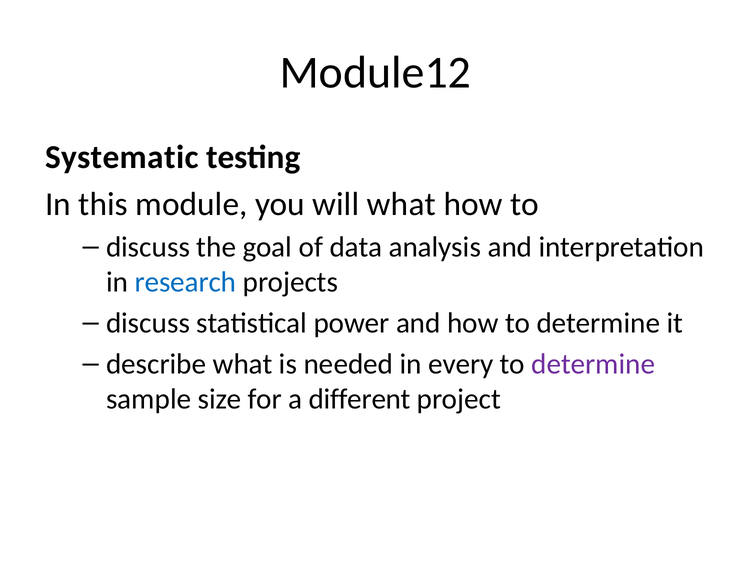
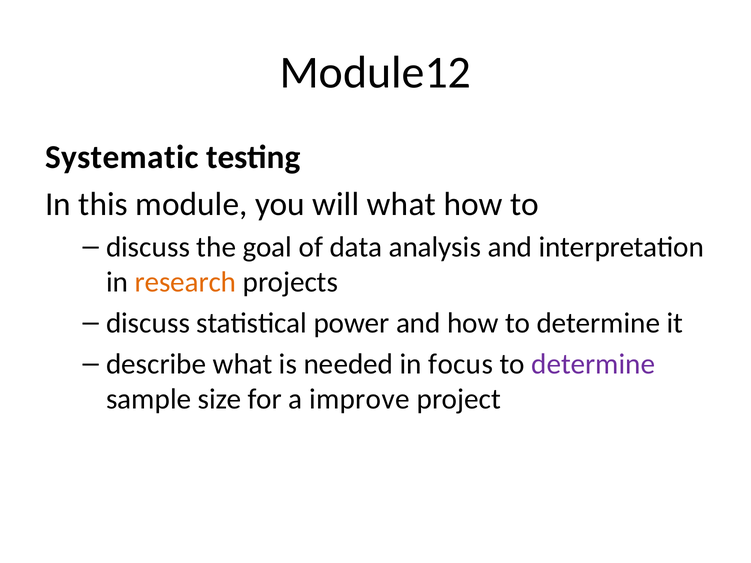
research colour: blue -> orange (185, 282)
every: every -> focus (461, 364)
different: different -> improve (359, 399)
